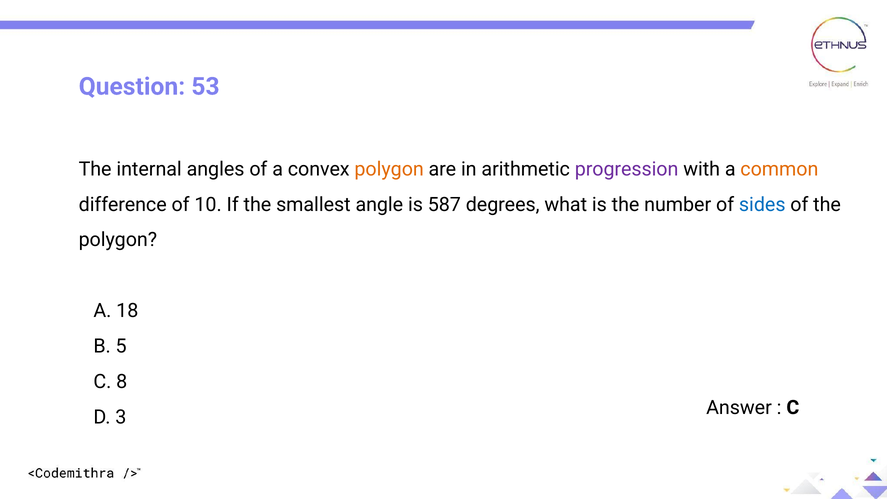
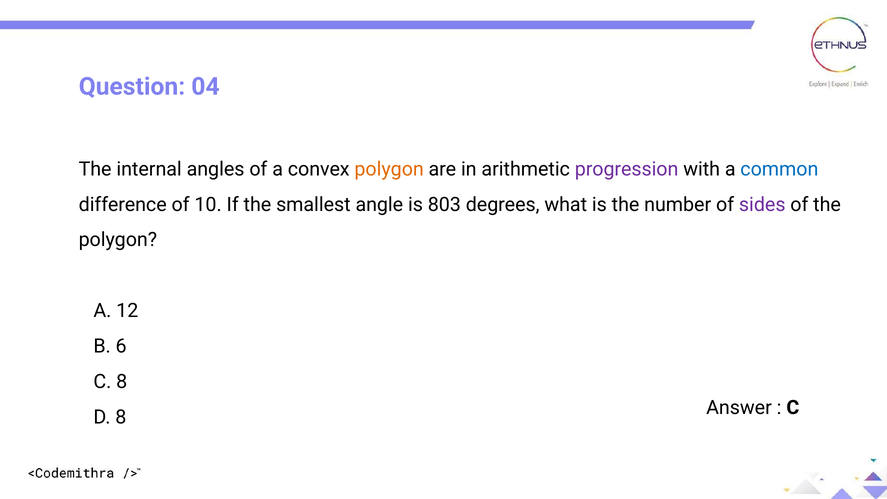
53: 53 -> 04 (205, 87)
common colour: orange -> blue (779, 169)
587: 587 -> 803 (444, 205)
sides colour: blue -> purple (762, 205)
18: 18 -> 12 (127, 311)
5: 5 -> 6 (121, 346)
D 3: 3 -> 8 (121, 417)
